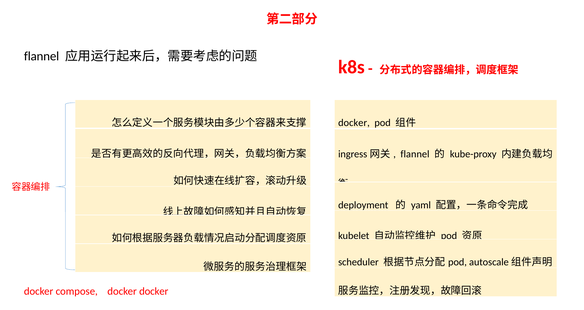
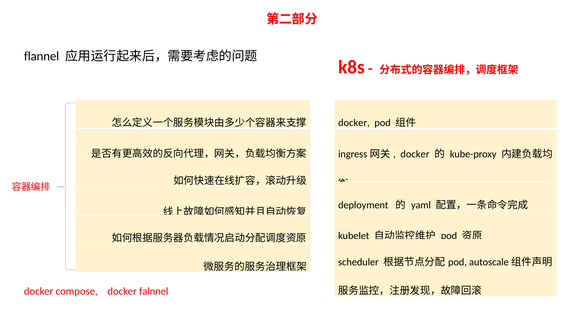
flannel: flannel -> docker (415, 154)
docker docker: docker -> falnnel (154, 291)
